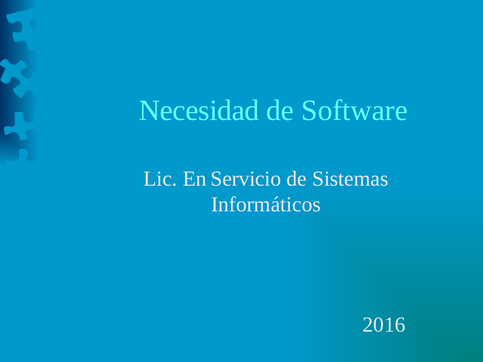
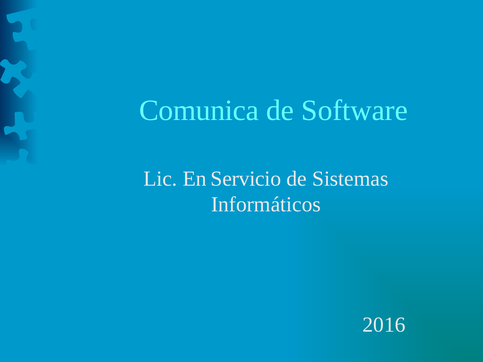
Necesidad: Necesidad -> Comunica (199, 111)
